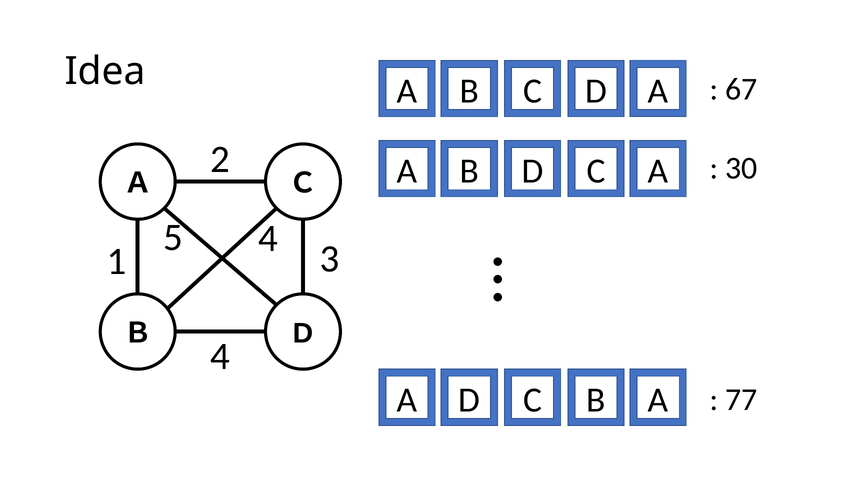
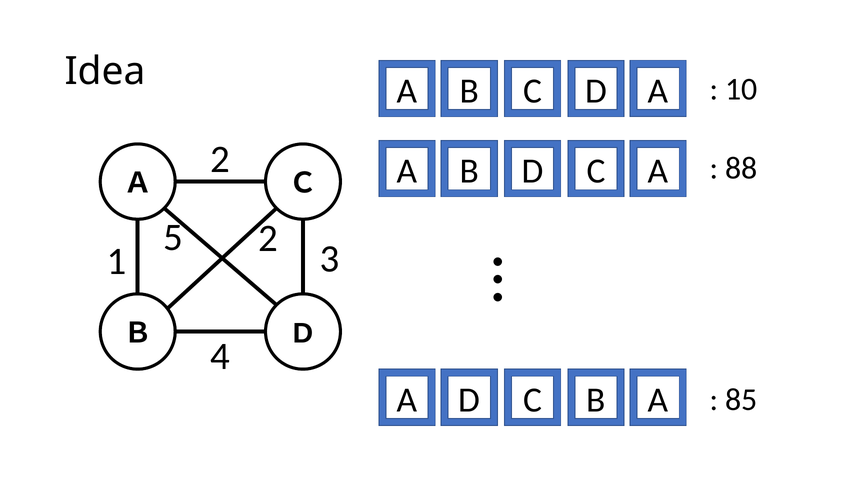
67: 67 -> 10 (741, 89)
30: 30 -> 88 (741, 168)
5 4: 4 -> 2 (268, 239)
77: 77 -> 85 (741, 400)
